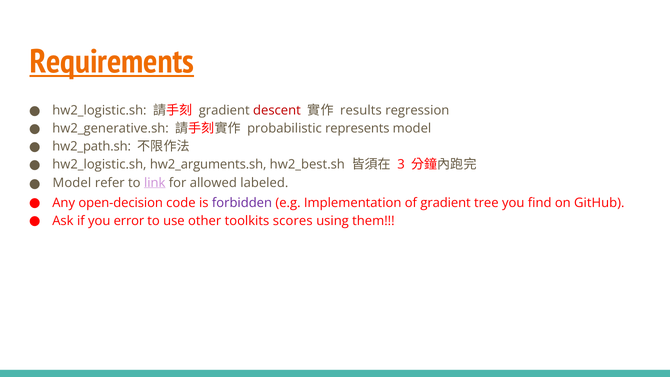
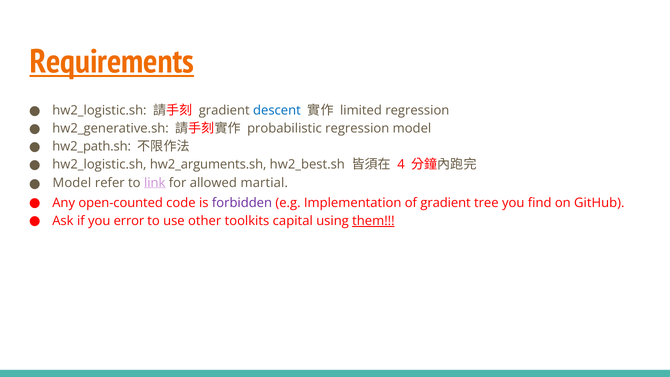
descent colour: red -> blue (277, 111)
results: results -> limited (361, 111)
probabilistic represents: represents -> regression (357, 129)
3: 3 -> 4 (401, 164)
labeled: labeled -> martial (264, 183)
open-decision: open-decision -> open-counted (121, 203)
scores: scores -> capital (293, 221)
them underline: none -> present (373, 221)
